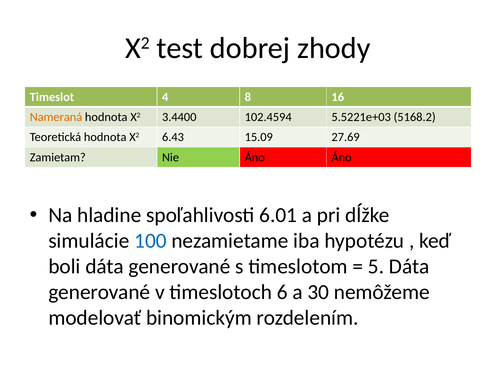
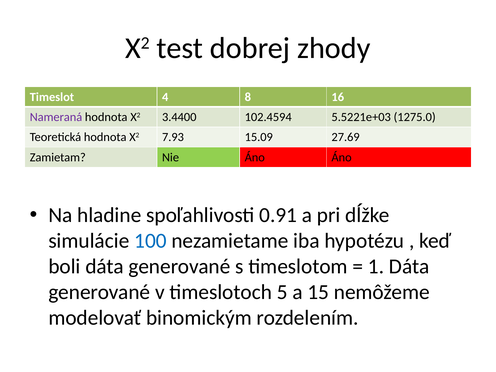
Nameraná colour: orange -> purple (56, 117)
5168.2: 5168.2 -> 1275.0 (415, 117)
6.43: 6.43 -> 7.93 (173, 137)
6.01: 6.01 -> 0.91 (278, 215)
5: 5 -> 1 (376, 266)
6: 6 -> 5 (282, 292)
30: 30 -> 15 (318, 292)
